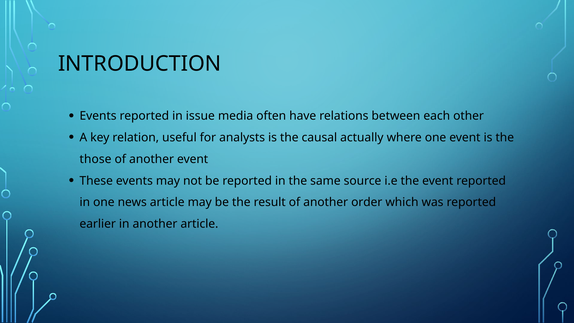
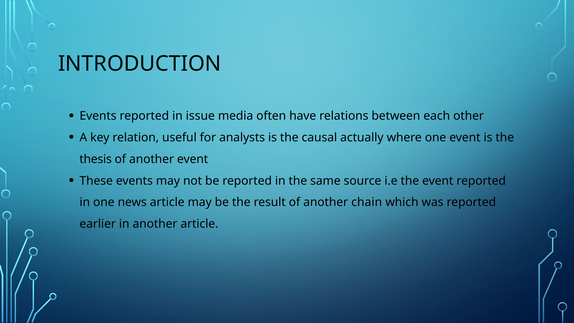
those: those -> thesis (96, 159)
order: order -> chain (367, 202)
